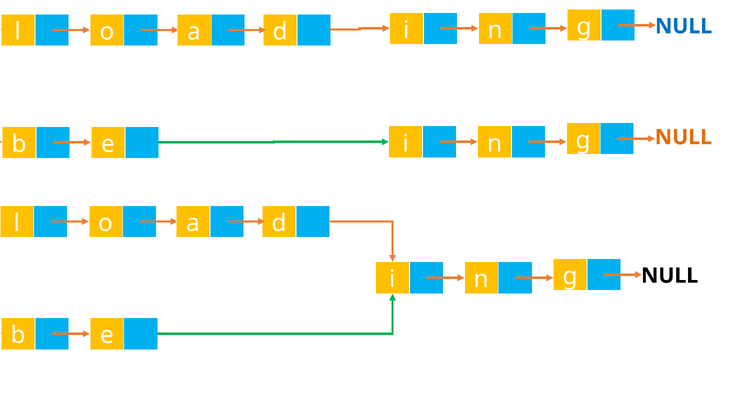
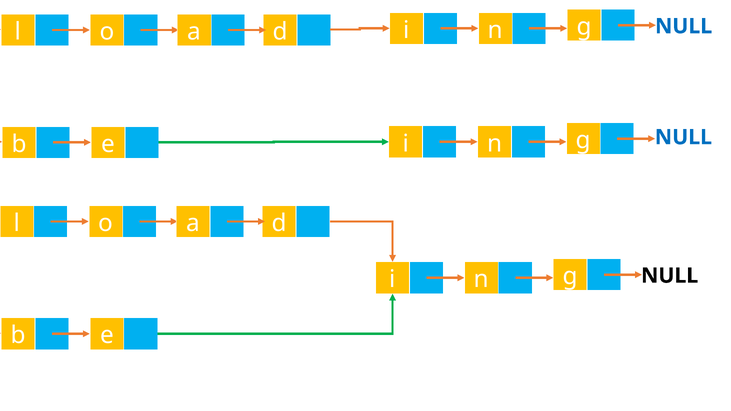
NULL colour: orange -> blue (683, 137)
